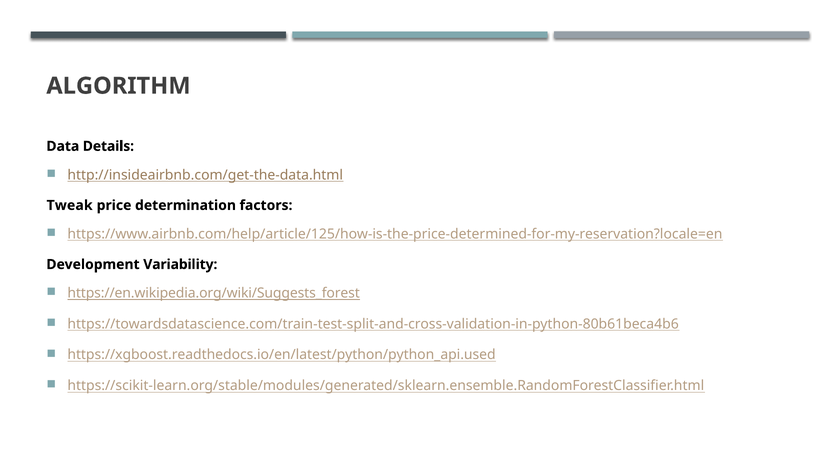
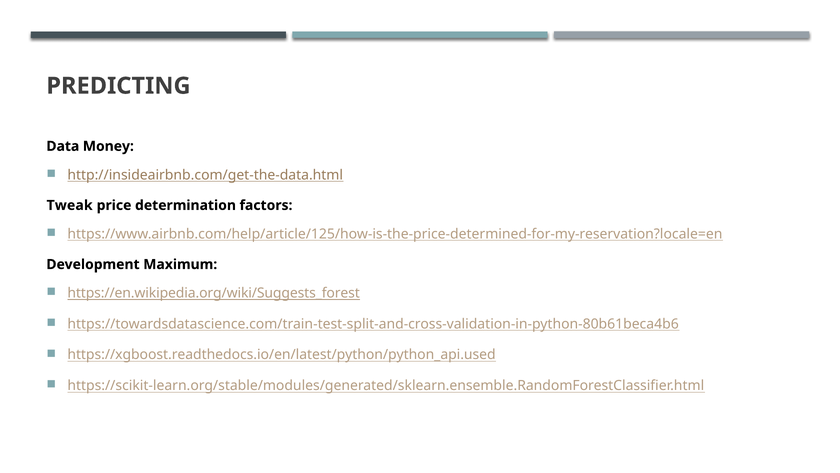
ALGORITHM: ALGORITHM -> PREDICTING (118, 86)
Details: Details -> Money (108, 146)
Variability: Variability -> Maximum (180, 264)
